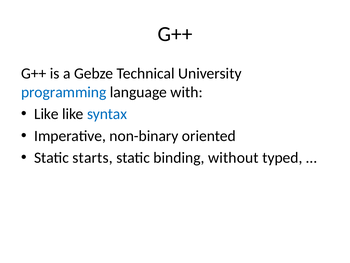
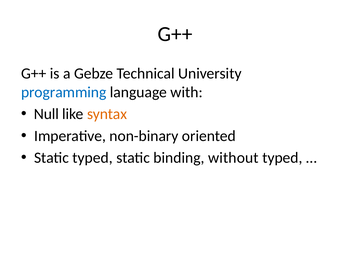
Like: Like -> Null (46, 114)
syntax colour: blue -> orange (107, 114)
Static starts: starts -> typed (93, 157)
